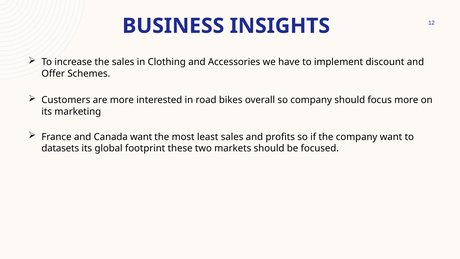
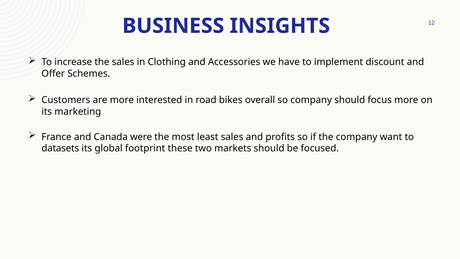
Canada want: want -> were (141, 137)
